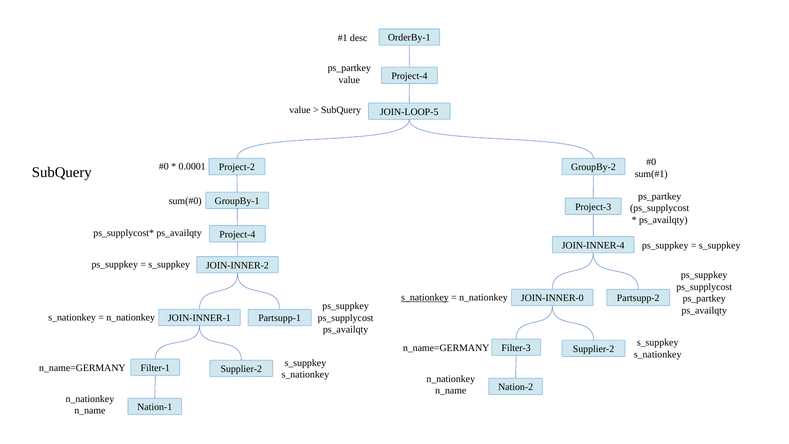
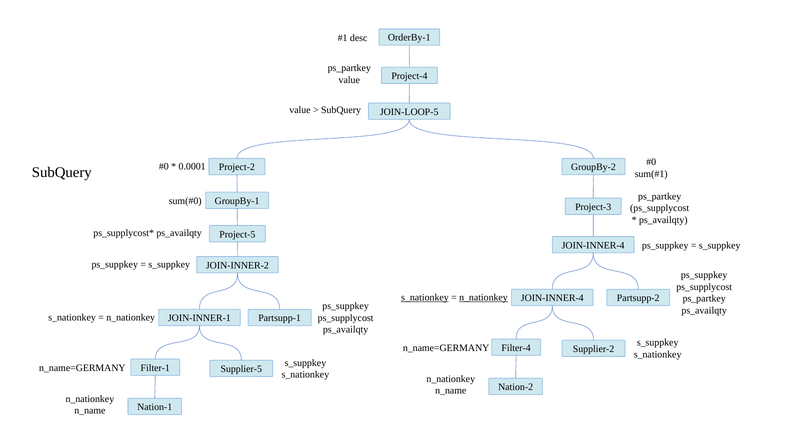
Project-4: Project-4 -> Project-5 (237, 234)
n_nationkey underline: none -> present (483, 297)
JOIN-INNER-0: JOIN-INNER-0 -> JOIN-INNER-4 (552, 298)
Filter-3: Filter-3 -> Filter-4 (516, 348)
Supplier-2: Supplier-2 -> Supplier-5 (241, 369)
